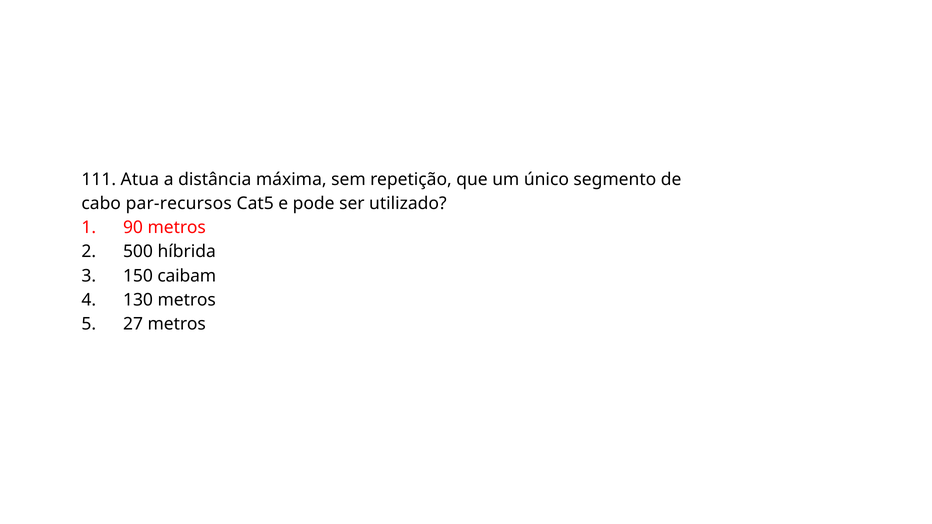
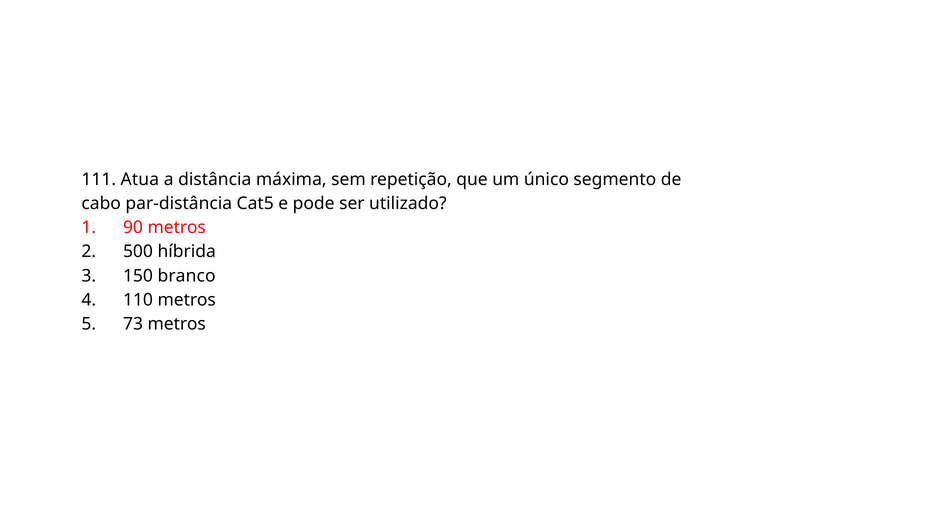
par-recursos: par-recursos -> par-distância (179, 204)
caibam: caibam -> branco (187, 276)
130: 130 -> 110 (138, 300)
27: 27 -> 73 (133, 324)
